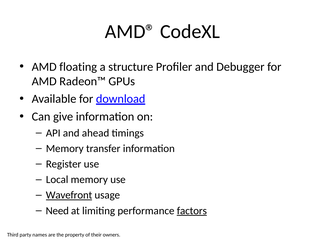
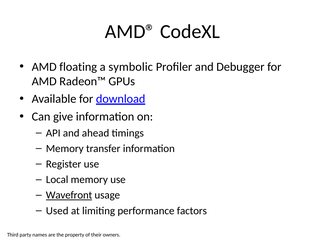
structure: structure -> symbolic (131, 67)
Need: Need -> Used (57, 211)
factors underline: present -> none (192, 211)
